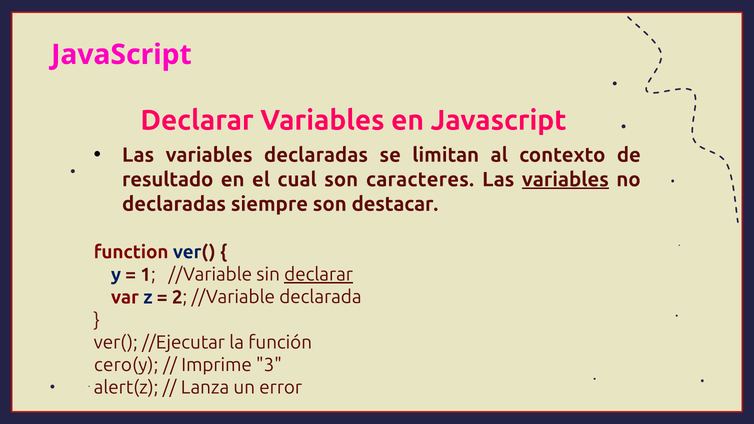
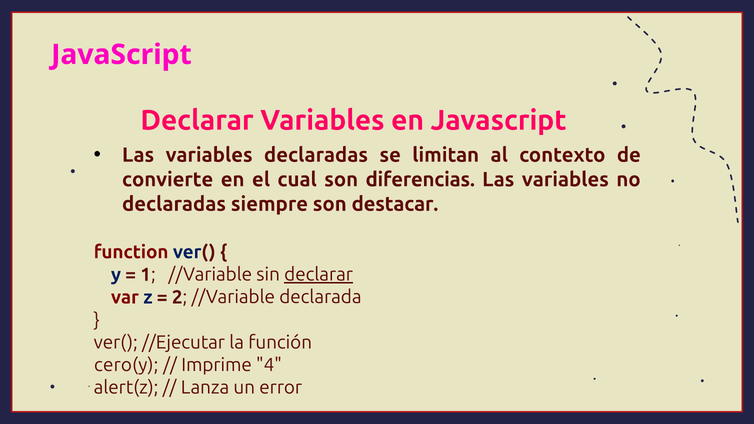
resultado: resultado -> convierte (168, 180)
caracteres: caracteres -> diferencias (420, 180)
variables underline: present -> none (565, 180)
3: 3 -> 4 (269, 365)
